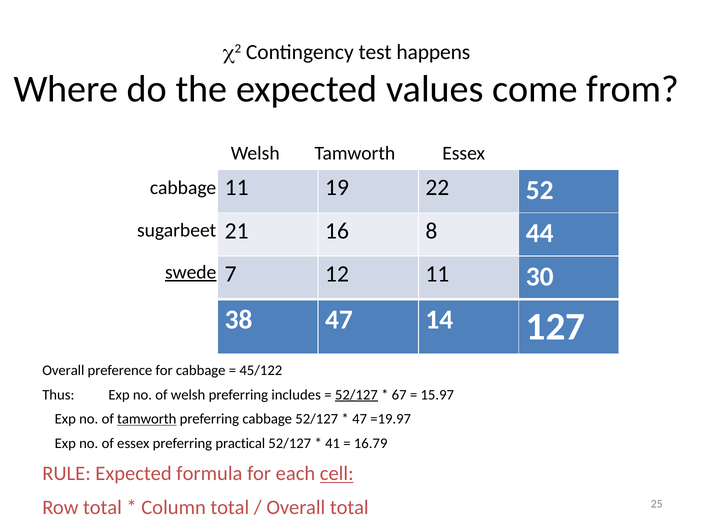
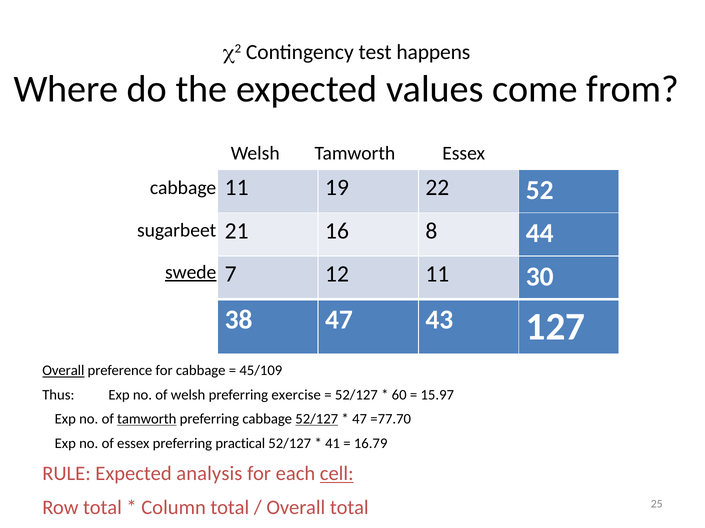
14: 14 -> 43 (439, 320)
Overall underline: none -> present (63, 371)
45/122: 45/122 -> 45/109 (261, 371)
includes: includes -> exercise (296, 395)
52/127 underline: present -> none (356, 395)
67: 67 -> 60 (399, 395)
52/127 underline: none -> present (317, 420)
=19.97: =19.97 -> =77.70 (391, 420)
formula: formula -> analysis (209, 474)
